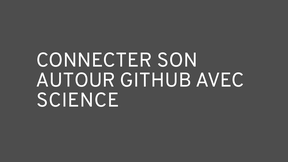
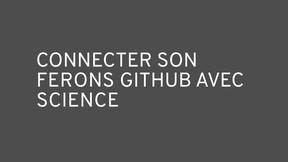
AUTOUR: AUTOUR -> FERONS (75, 80)
